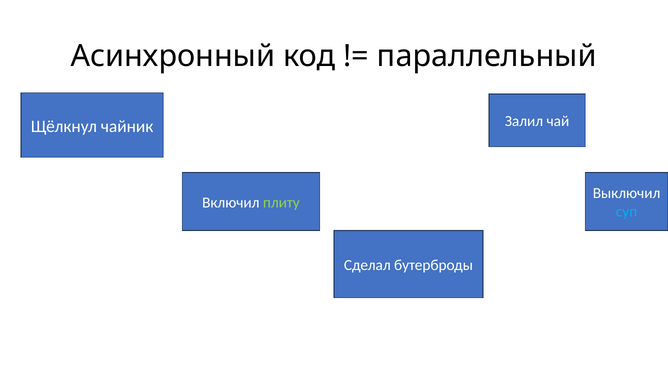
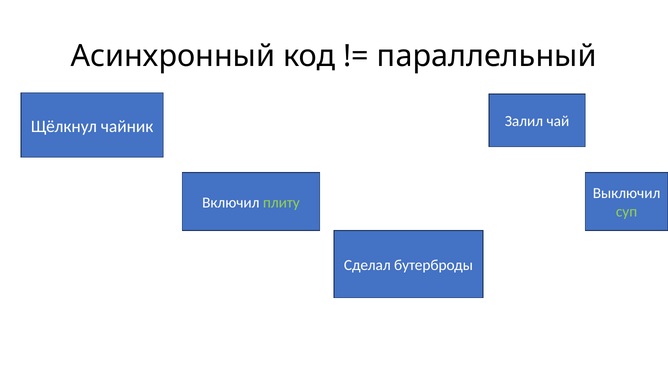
суп colour: light blue -> light green (627, 212)
